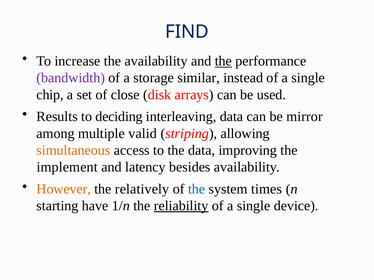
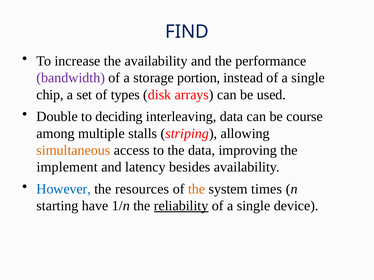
the underline: present -> none (223, 61)
similar: similar -> portion (199, 78)
close: close -> types (125, 95)
Results: Results -> Double (57, 117)
mirror: mirror -> course (305, 117)
valid: valid -> stalls (143, 134)
However colour: orange -> blue (64, 189)
relatively: relatively -> resources (142, 189)
the colour: blue -> orange (197, 189)
